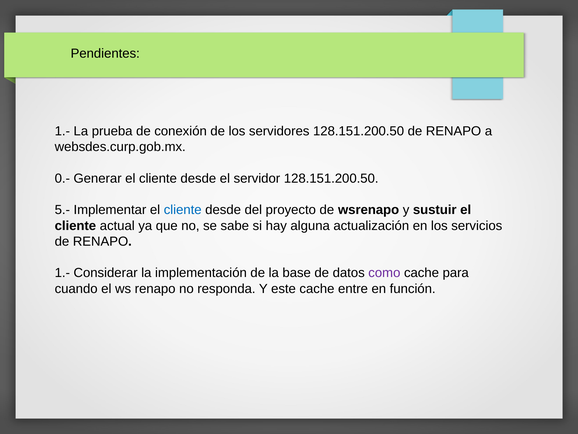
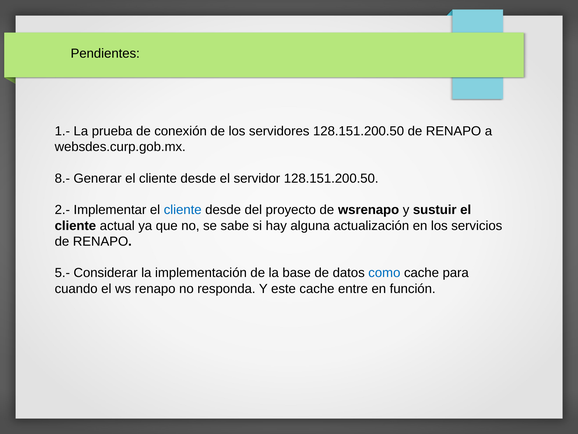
0.-: 0.- -> 8.- (62, 178)
5.-: 5.- -> 2.- (62, 210)
1.-: 1.- -> 5.- (62, 273)
como colour: purple -> blue (384, 273)
